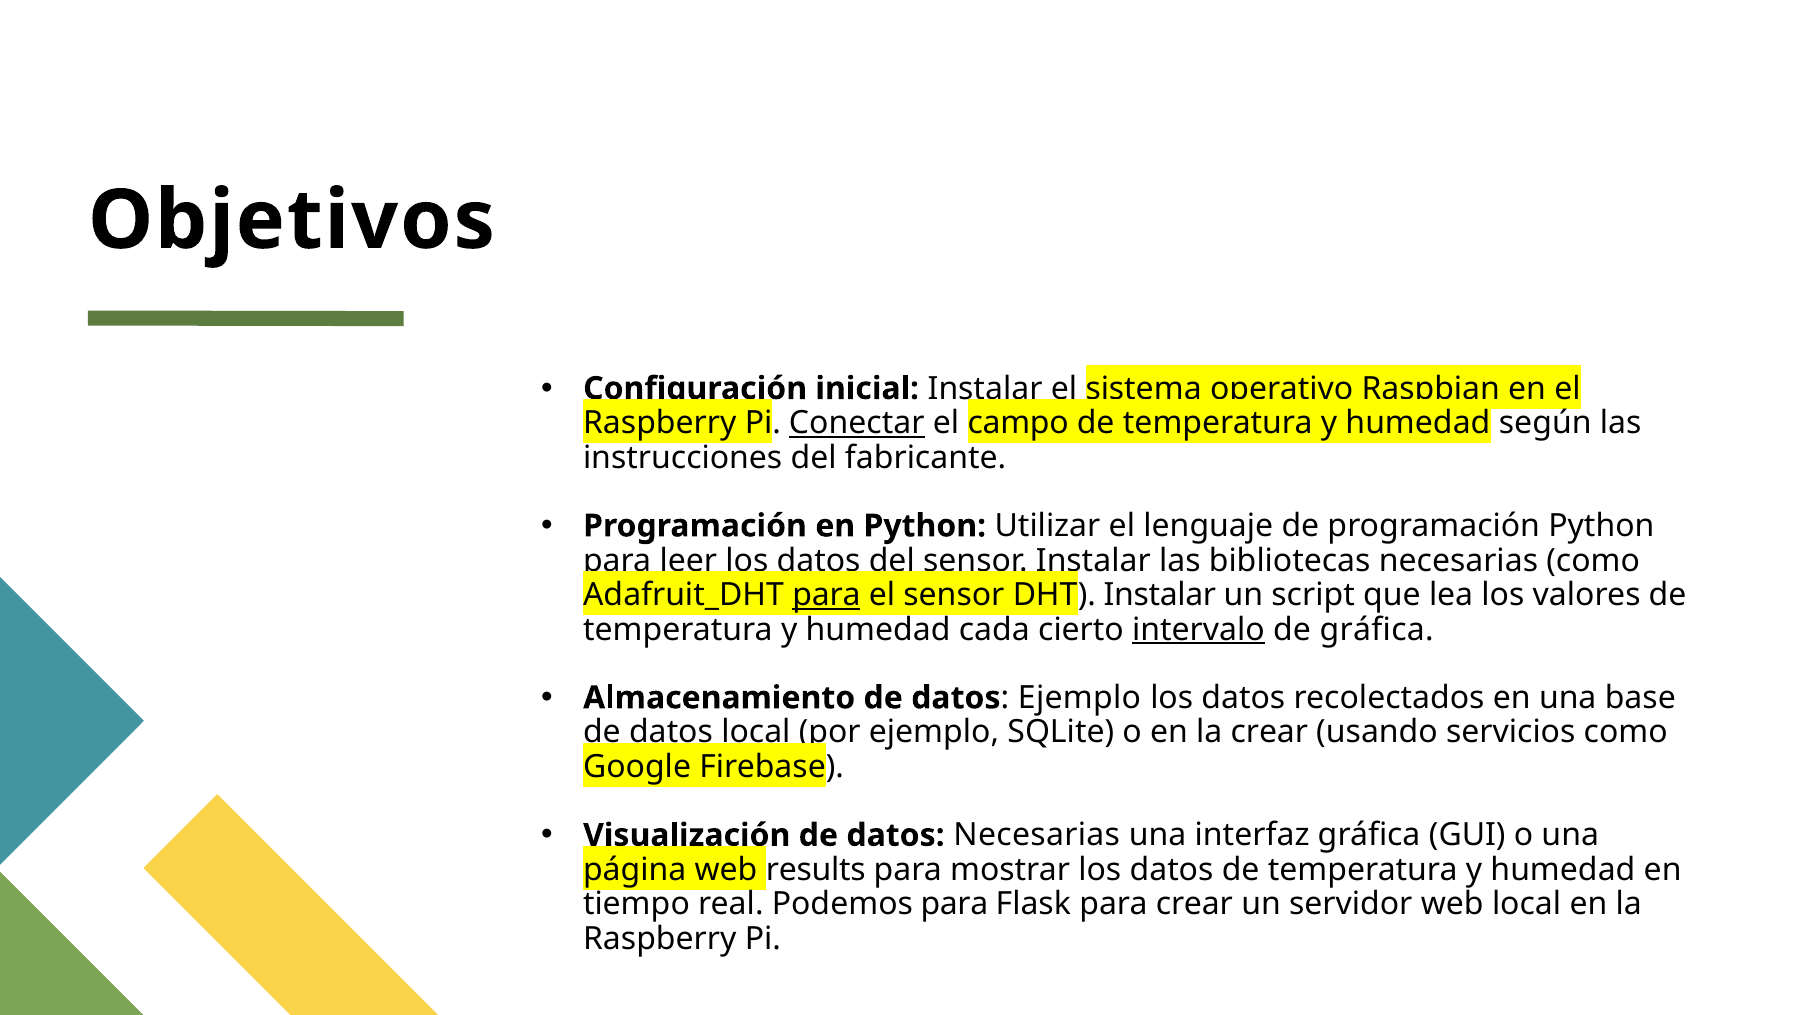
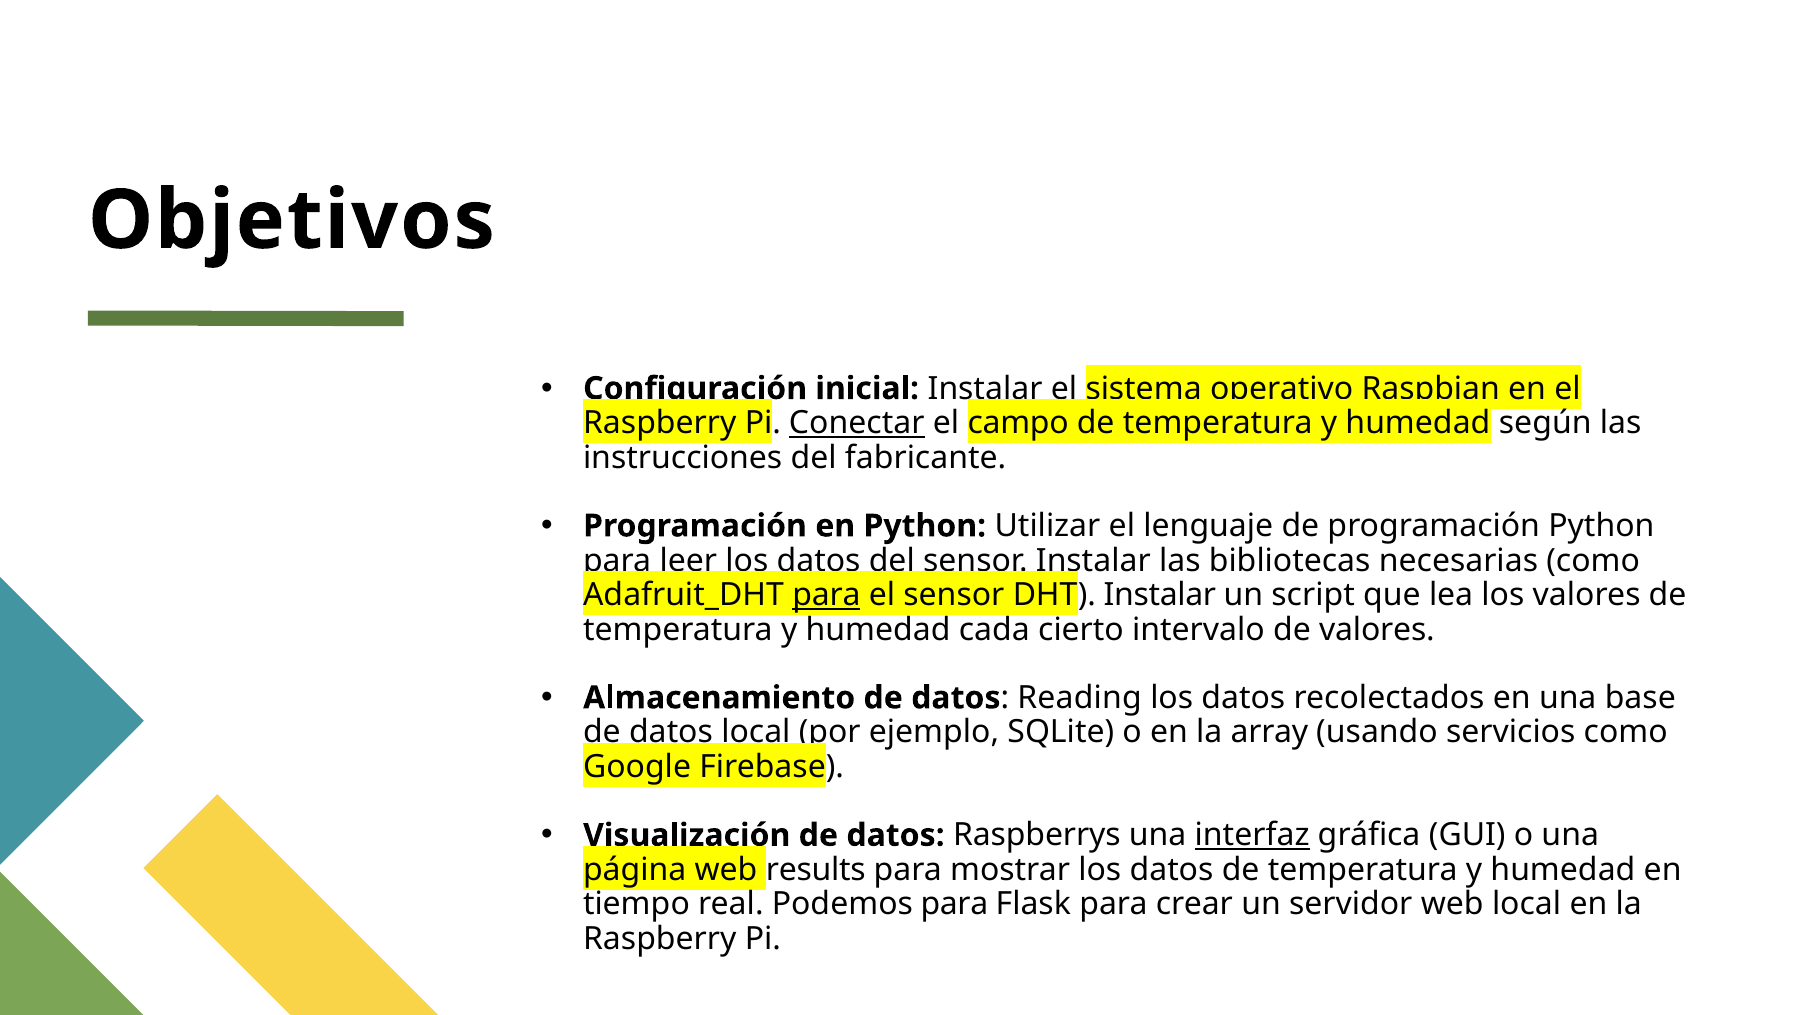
intervalo underline: present -> none (1198, 629)
de gráfica: gráfica -> valores (1377, 629)
datos Ejemplo: Ejemplo -> Reading (1080, 698)
la crear: crear -> array (1269, 732)
datos Necesarias: Necesarias -> Raspberrys (1037, 835)
interfaz underline: none -> present (1252, 835)
